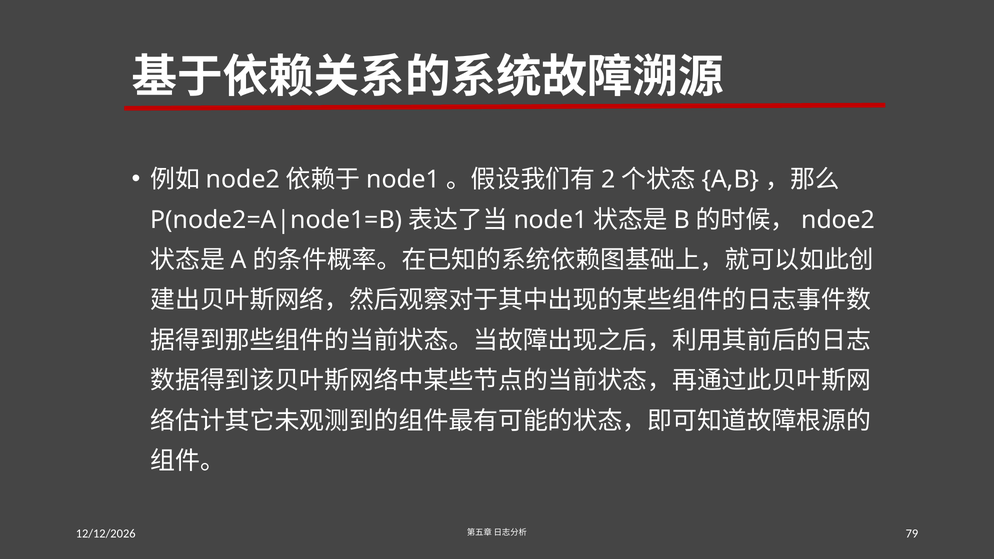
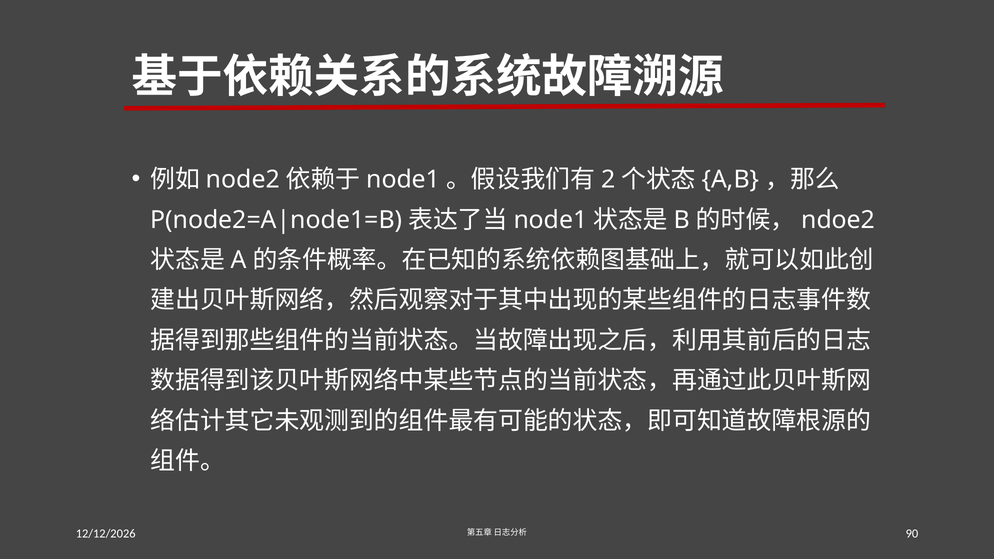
79: 79 -> 90 (912, 534)
